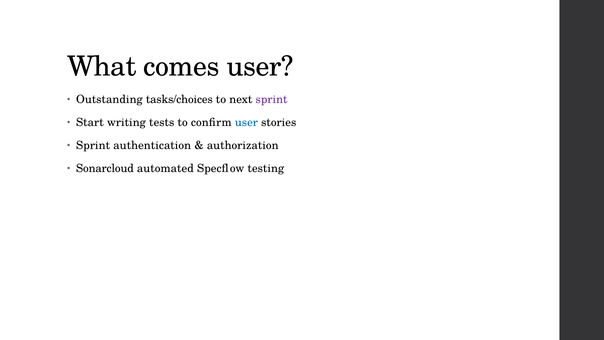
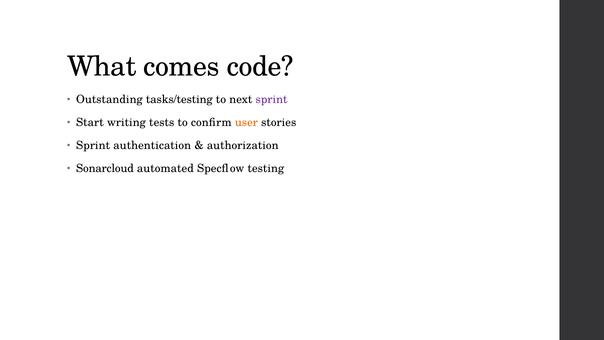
comes user: user -> code (260, 66)
tasks/choices: tasks/choices -> tasks/testing (179, 99)
user colour: blue -> orange (246, 122)
